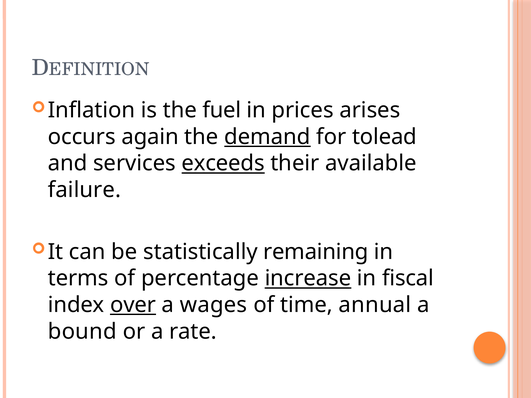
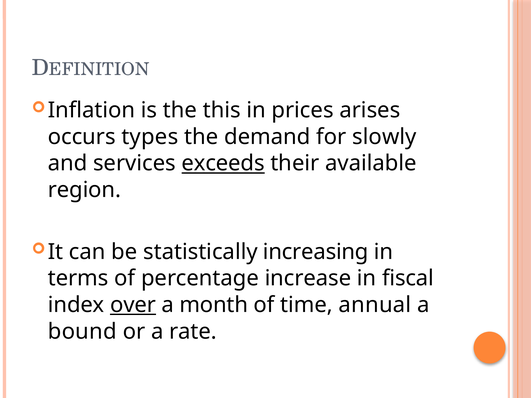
fuel: fuel -> this (222, 110)
again: again -> types (150, 137)
demand underline: present -> none (267, 137)
tolead: tolead -> slowly (384, 137)
failure: failure -> region (84, 190)
remaining: remaining -> increasing (316, 252)
increase underline: present -> none (308, 279)
wages: wages -> month (214, 305)
